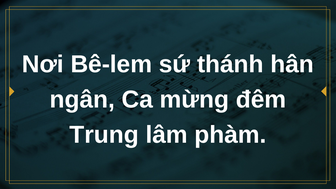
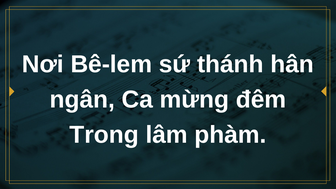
Trung: Trung -> Trong (104, 135)
